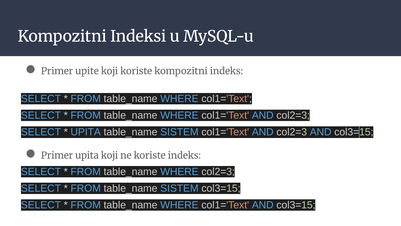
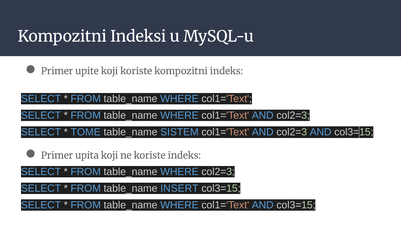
UPITA: UPITA -> TOME (86, 132)
FROM table_name SISTEM: SISTEM -> INSERT (179, 188)
